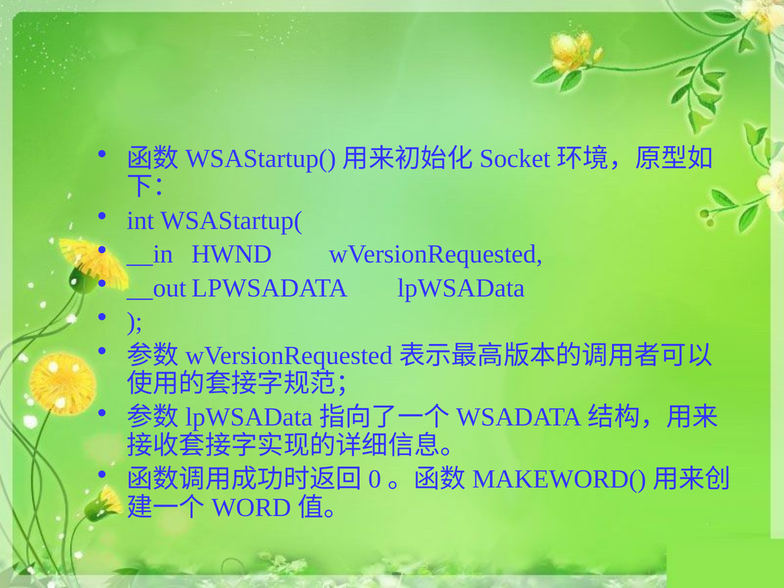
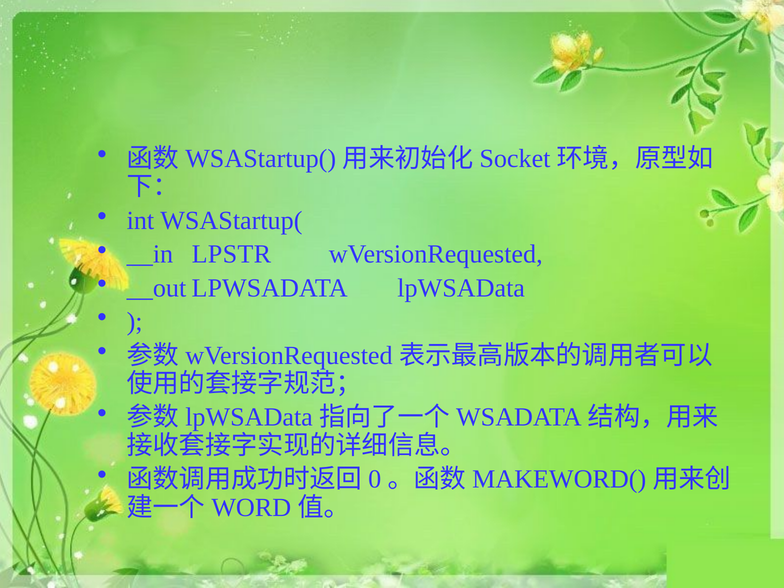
HWND: HWND -> LPSTR (231, 254)
